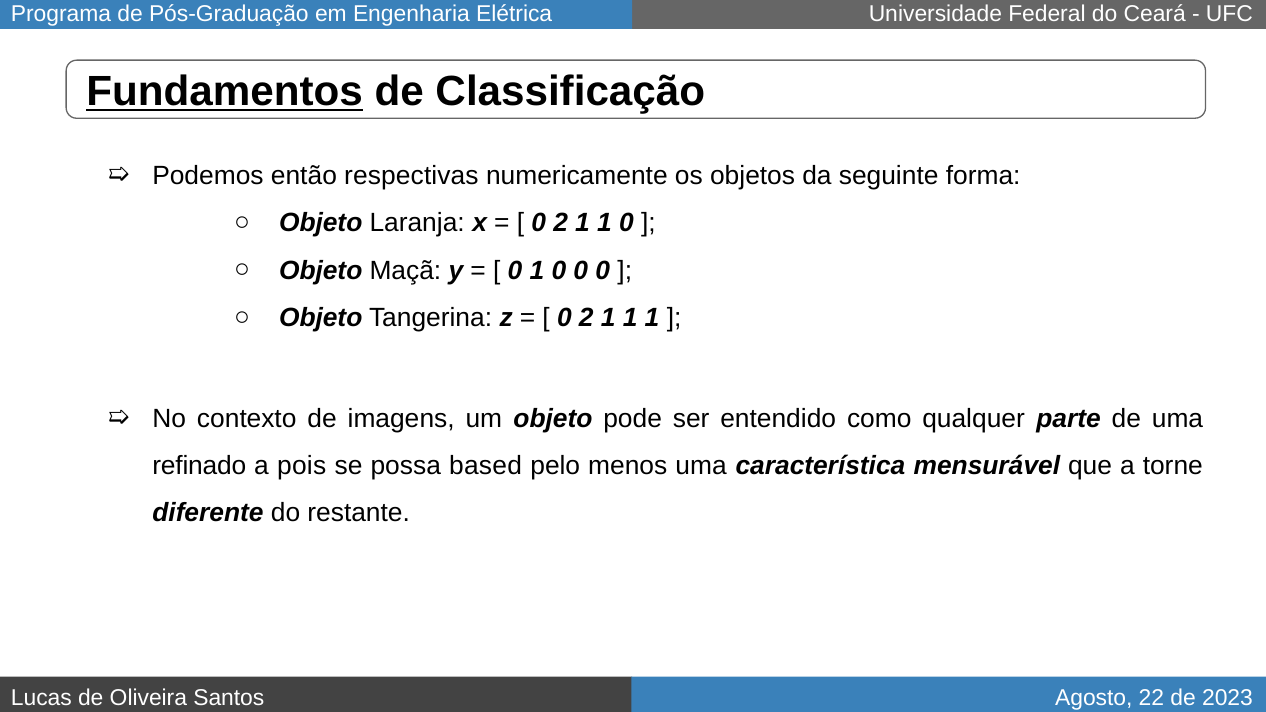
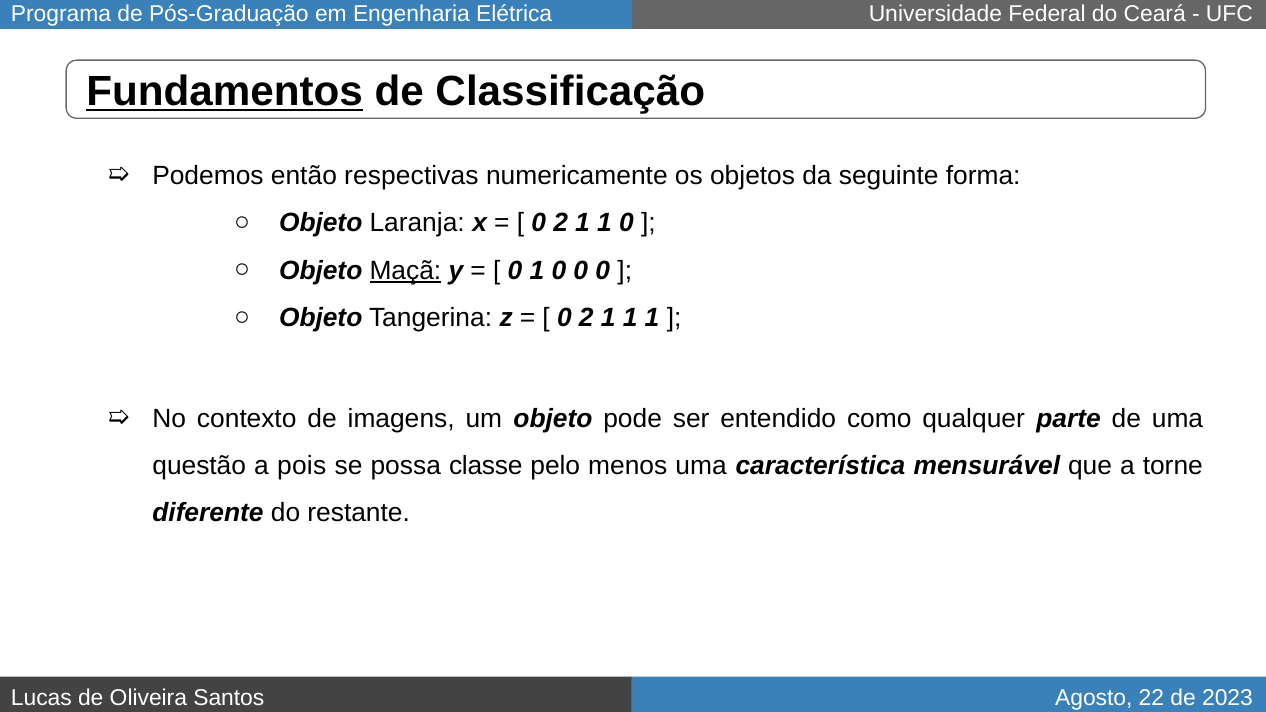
Maçã underline: none -> present (405, 271)
refinado: refinado -> questão (199, 466)
based: based -> classe (486, 466)
